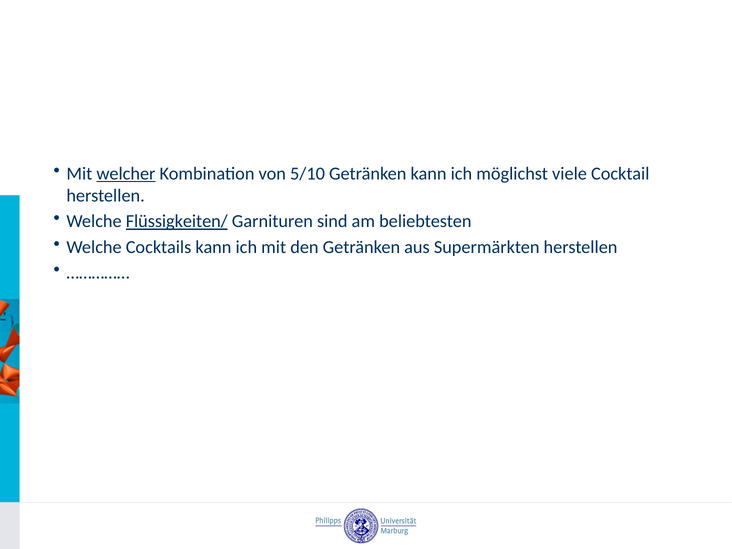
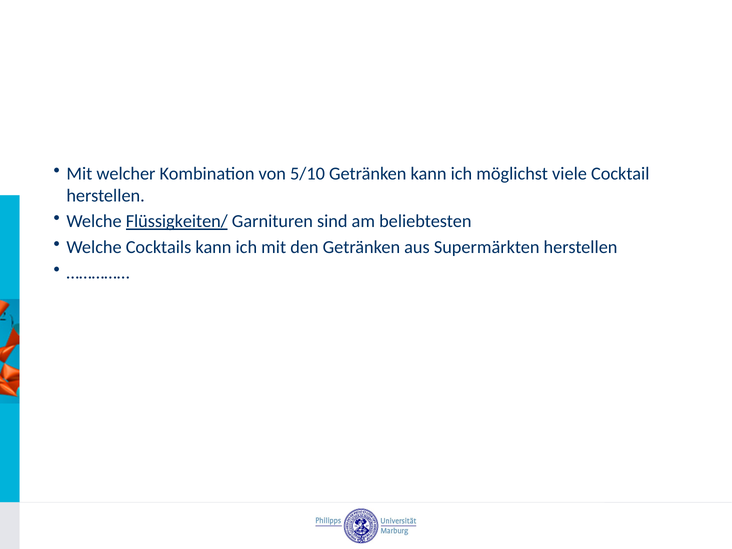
welcher underline: present -> none (126, 174)
